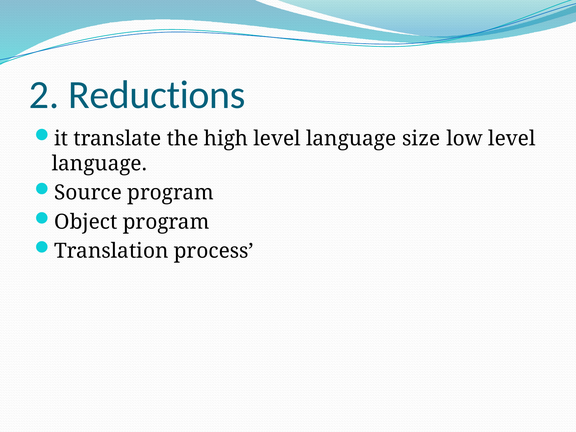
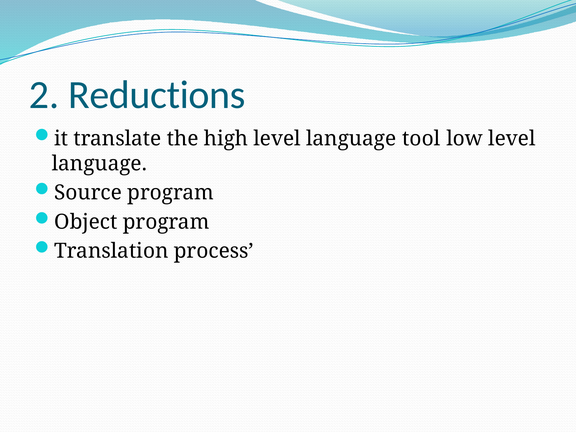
size: size -> tool (421, 139)
